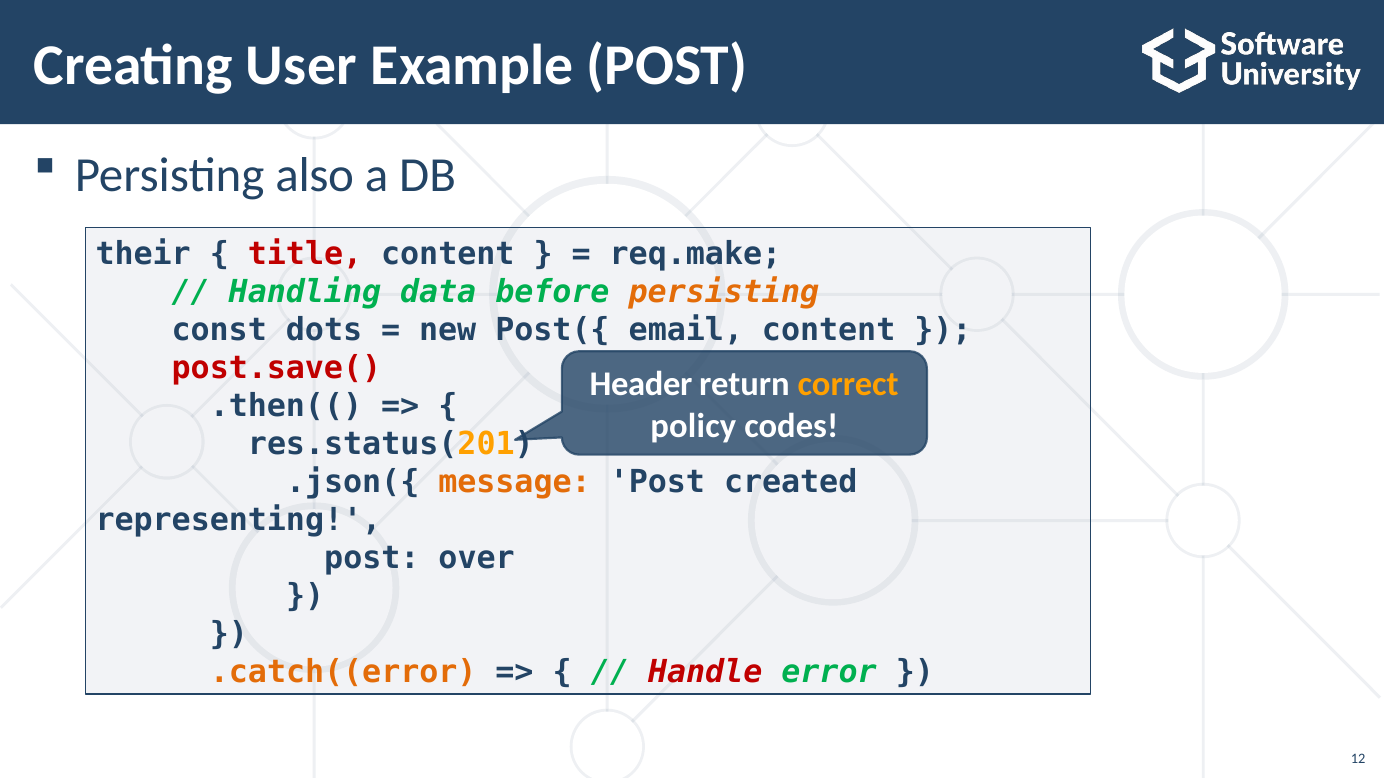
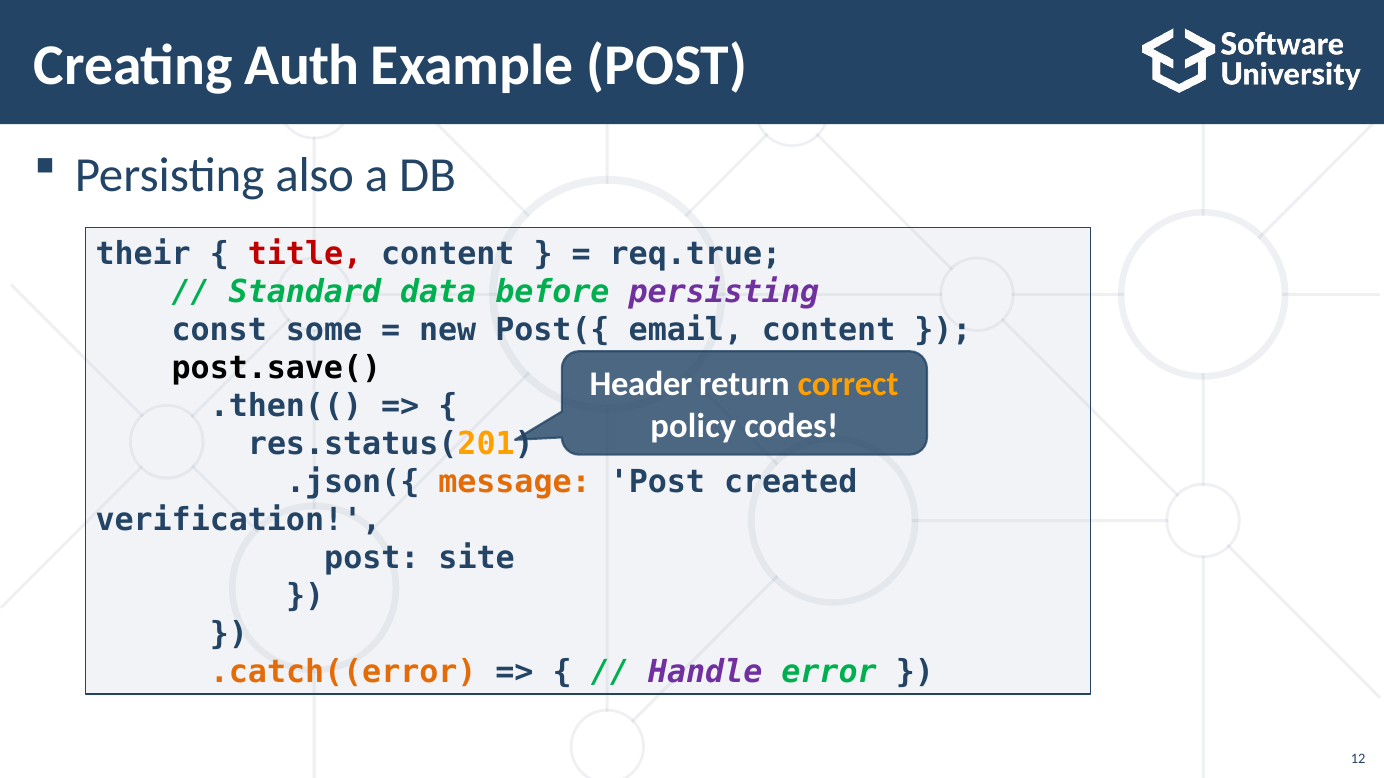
User: User -> Auth (302, 66)
req.make: req.make -> req.true (695, 254)
Handling: Handling -> Standard (305, 292)
persisting colour: orange -> purple (724, 292)
dots: dots -> some (324, 330)
post.save( colour: red -> black (276, 368)
representing: representing -> verification (238, 520)
over: over -> site (477, 558)
Handle colour: red -> purple (705, 673)
